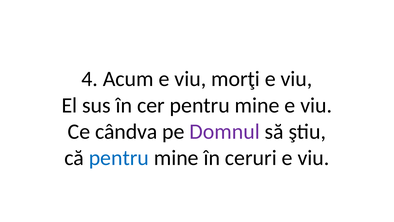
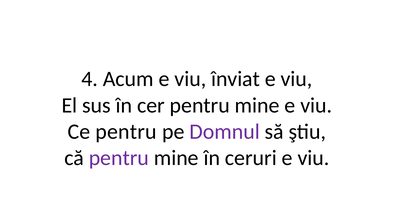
morţi: morţi -> înviat (236, 79)
Ce cândva: cândva -> pentru (126, 131)
pentru colour: blue -> purple (119, 158)
